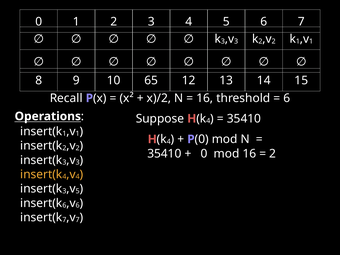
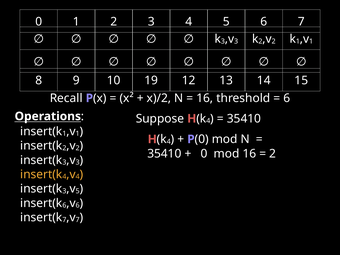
65: 65 -> 19 (151, 80)
